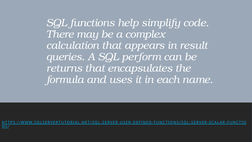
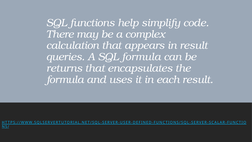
SQL perform: perform -> formula (141, 57)
each name: name -> result (198, 79)
